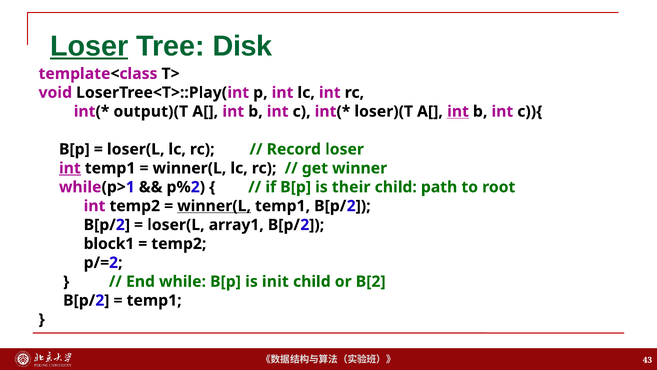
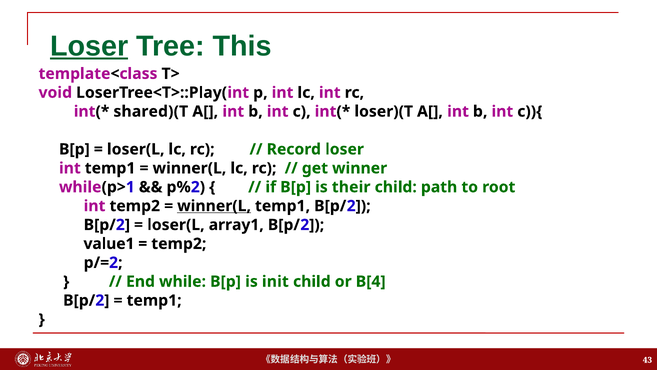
Disk: Disk -> This (242, 46)
output)(T: output)(T -> shared)(T (151, 111)
int underline: present -> none (458, 111)
int underline: present -> none (70, 168)
block1: block1 -> value1 (109, 243)
B[2: B[2 -> B[4 (371, 281)
